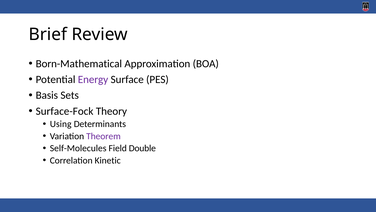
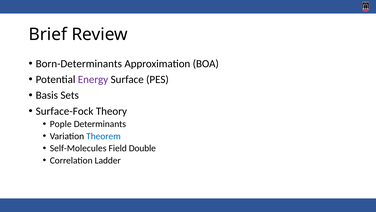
Born-Mathematical: Born-Mathematical -> Born-Determinants (79, 64)
Using: Using -> Pople (61, 124)
Theorem colour: purple -> blue (103, 136)
Kinetic: Kinetic -> Ladder (108, 160)
